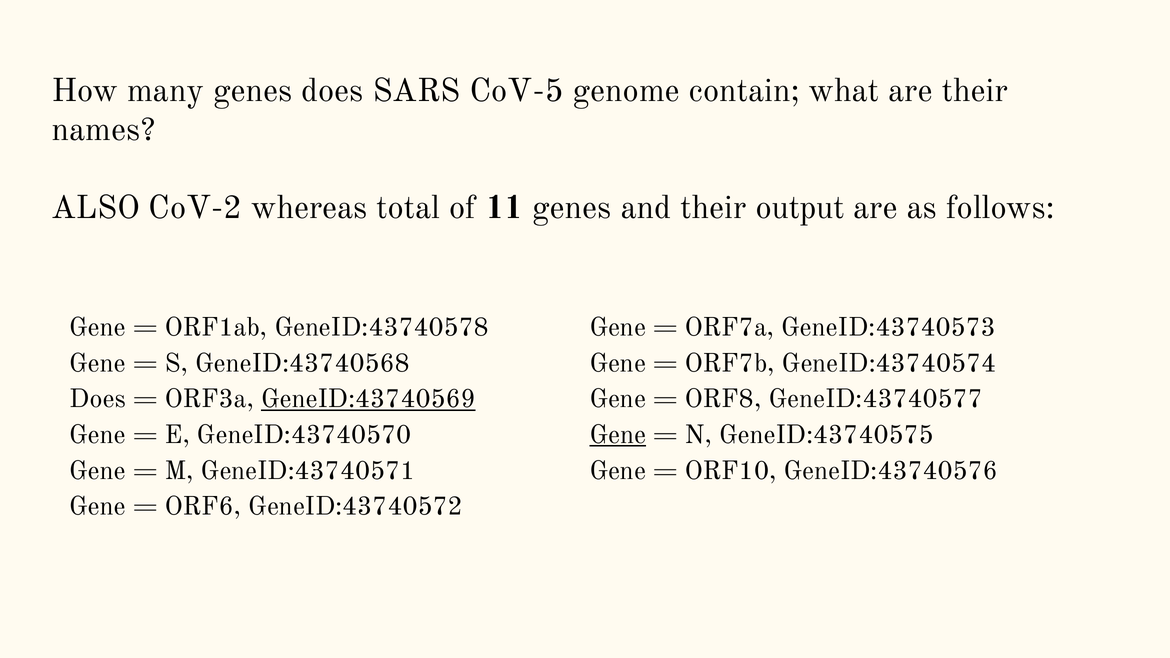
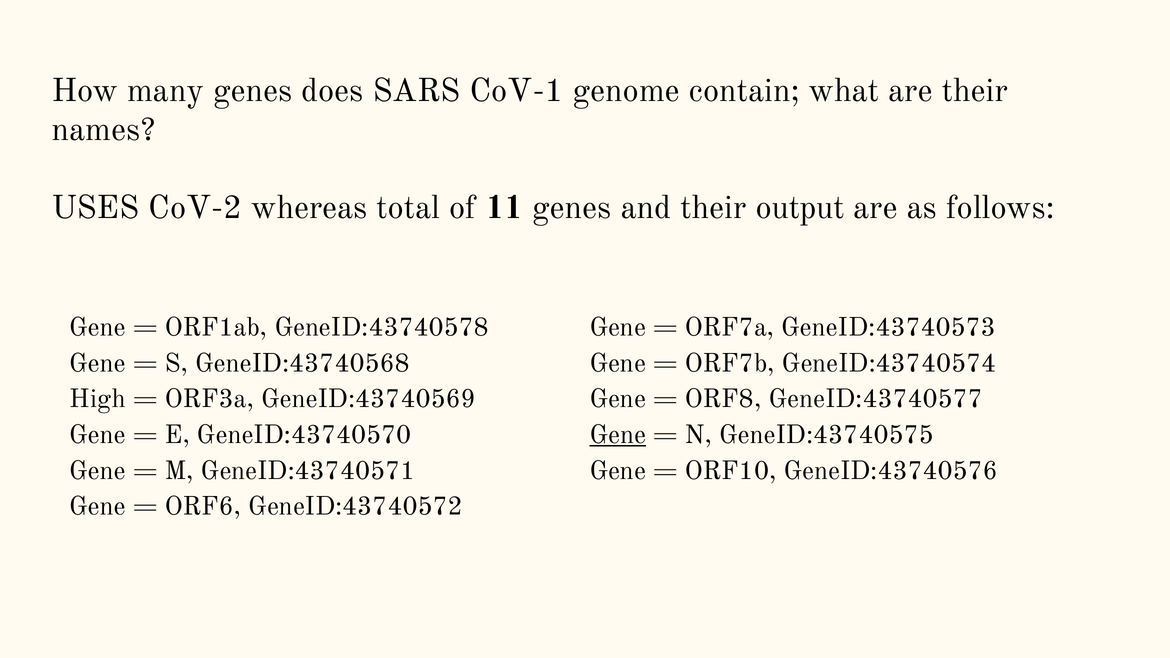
CoV-5: CoV-5 -> CoV-1 (517, 90)
ALSO: ALSO -> USES (95, 207)
Does: Does -> High (98, 399)
GeneID:43740569 underline: present -> none (368, 399)
